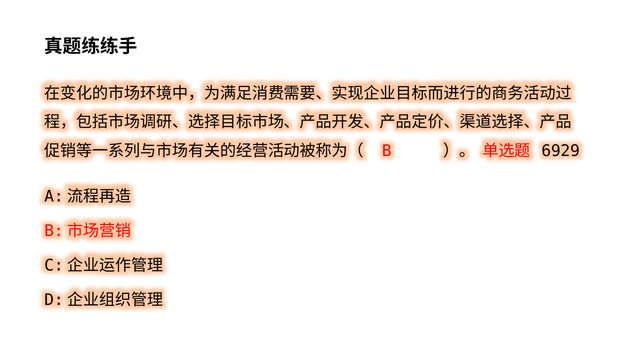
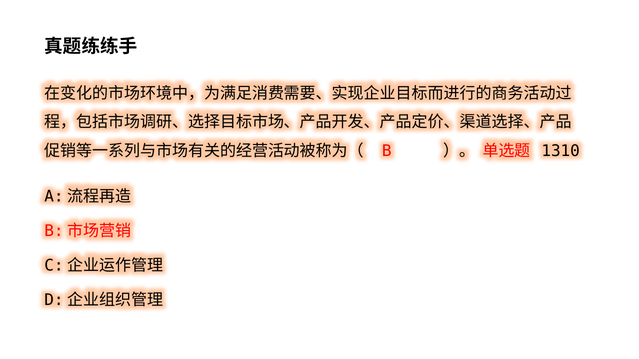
6929: 6929 -> 1310 (561, 151)
